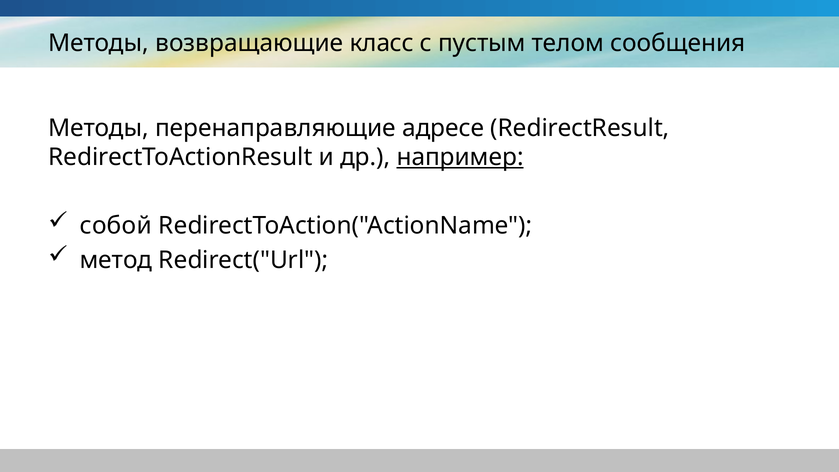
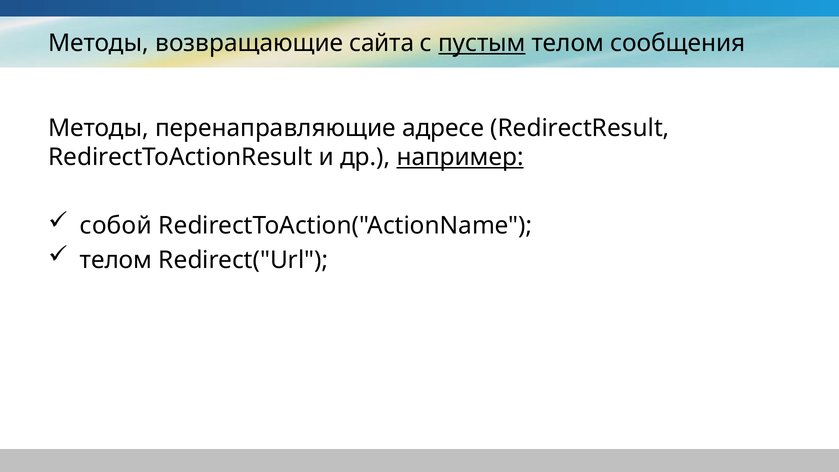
класс: класс -> сайта (382, 43)
пустым underline: none -> present (482, 43)
метод: метод -> телом (116, 260)
